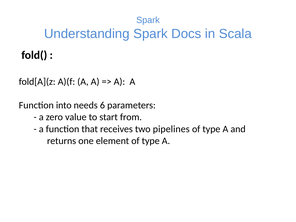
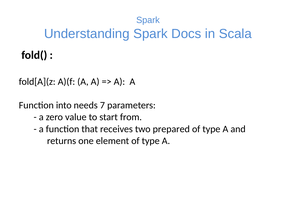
6: 6 -> 7 (102, 105)
pipelines: pipelines -> prepared (171, 129)
